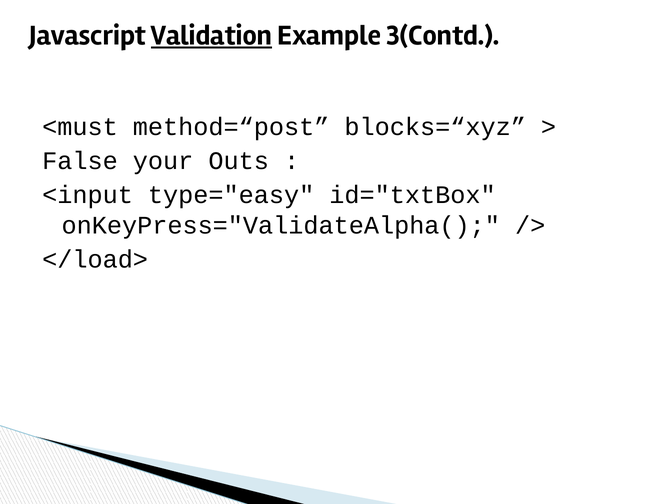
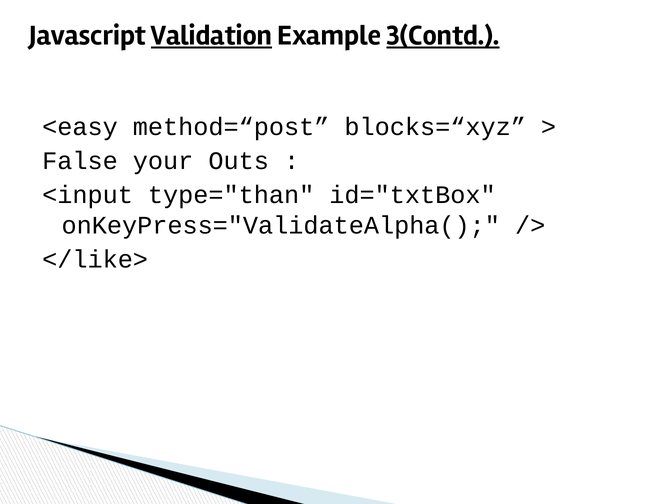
3(Contd underline: none -> present (443, 36)
<must: <must -> <easy (80, 127)
type="easy: type="easy -> type="than (231, 195)
</load>: </load> -> </like> (95, 259)
